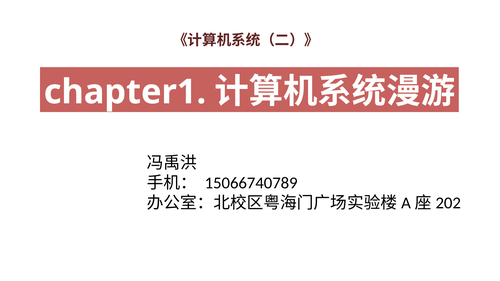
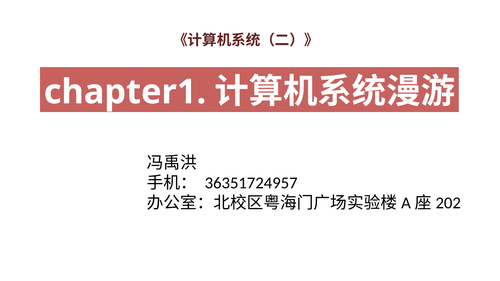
15066740789: 15066740789 -> 36351724957 (251, 183)
